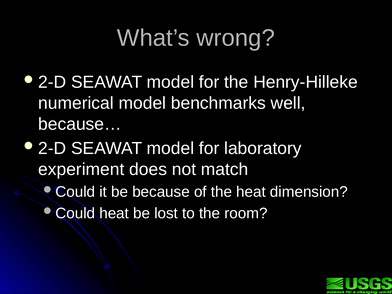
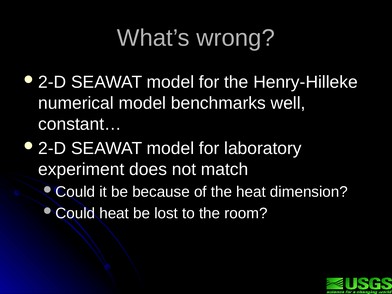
because…: because… -> constant… (80, 124)
